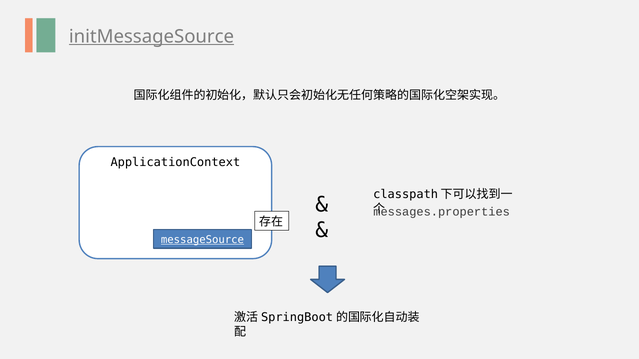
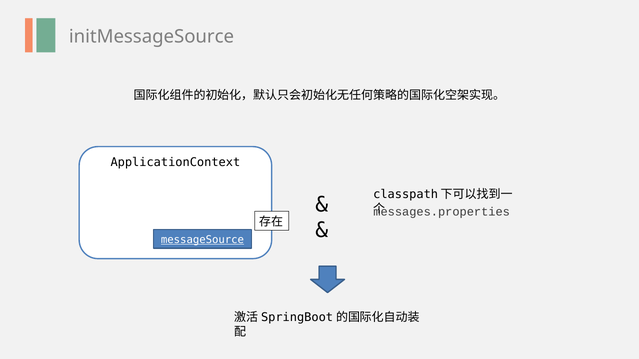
initMessageSource underline: present -> none (151, 36)
